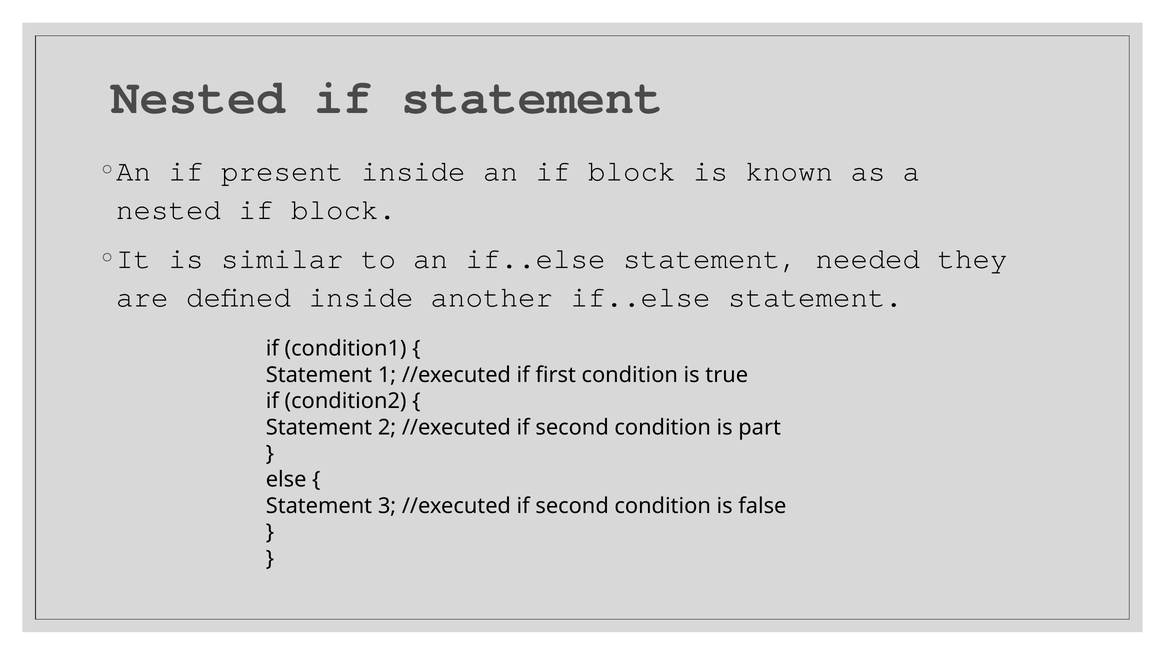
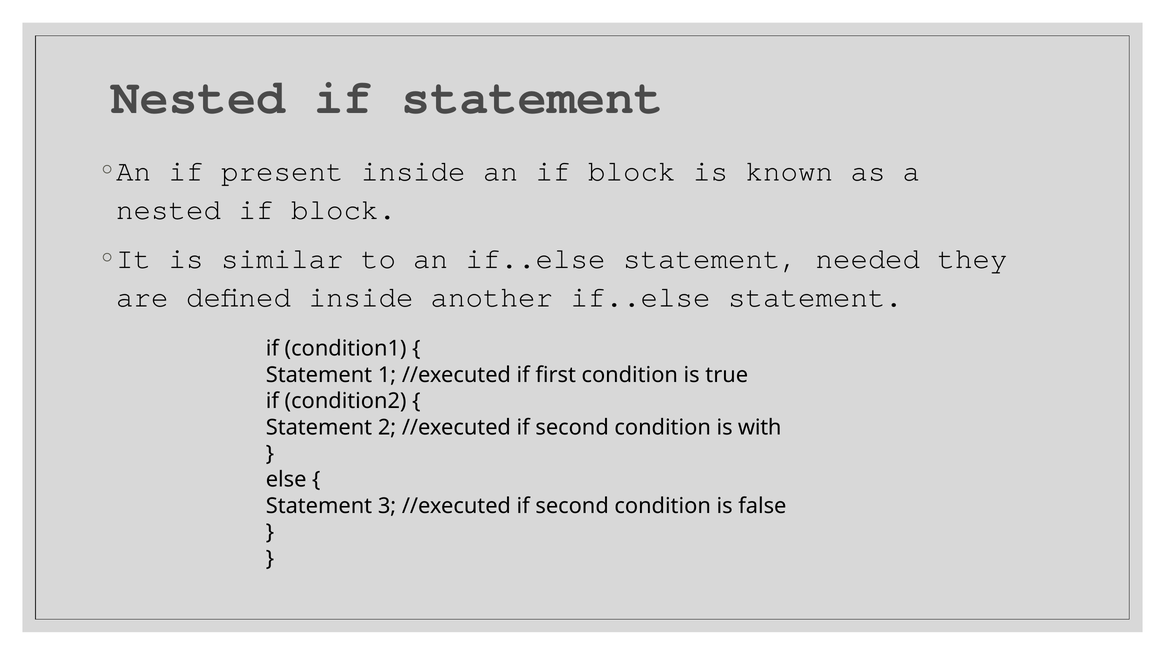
part: part -> with (760, 428)
